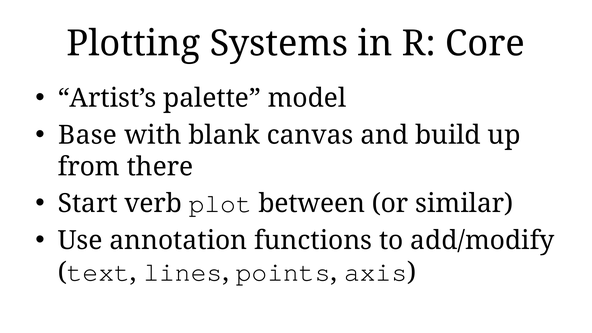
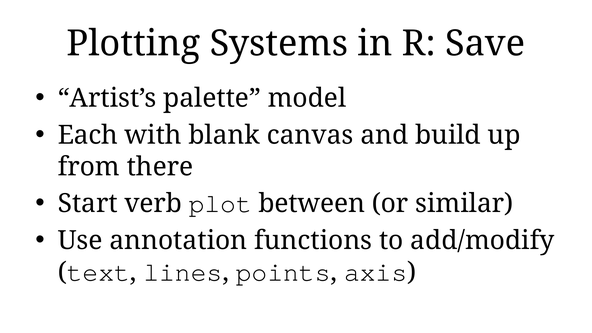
Core: Core -> Save (485, 44)
Base: Base -> Each (88, 135)
